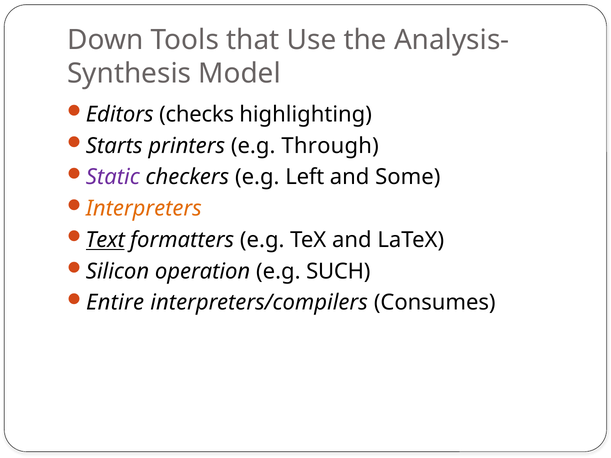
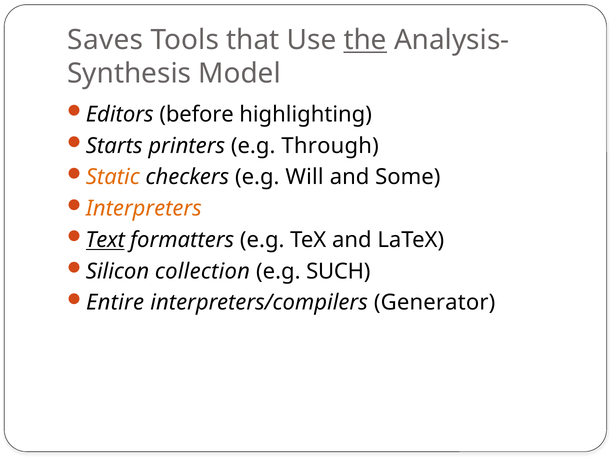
Down: Down -> Saves (105, 40)
the underline: none -> present (365, 40)
checks: checks -> before (197, 115)
Static colour: purple -> orange (113, 177)
Left: Left -> Will (305, 177)
operation: operation -> collection (202, 271)
Consumes: Consumes -> Generator (435, 303)
